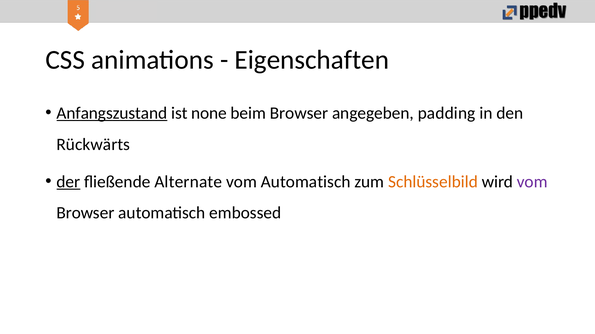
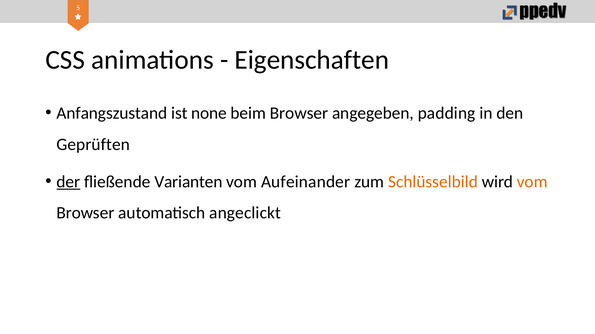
Anfangszustand underline: present -> none (112, 113)
Rückwärts: Rückwärts -> Geprüften (93, 145)
Alternate: Alternate -> Varianten (188, 182)
vom Automatisch: Automatisch -> Aufeinander (306, 182)
vom colour: purple -> orange (532, 182)
embossed: embossed -> angeclickt (245, 213)
